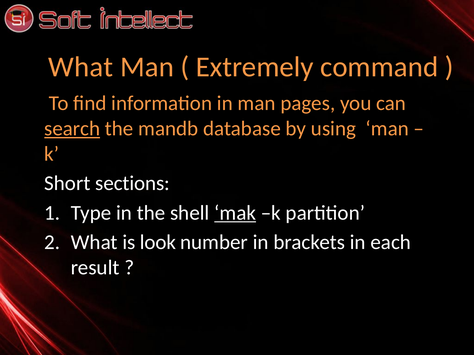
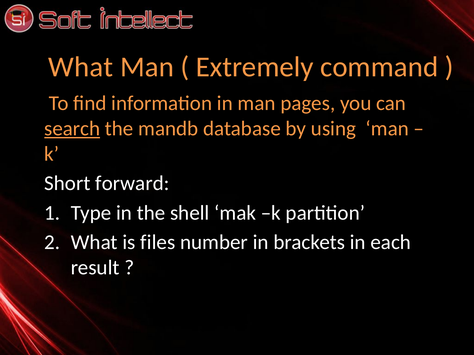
sections: sections -> forward (132, 184)
mak underline: present -> none (235, 213)
look: look -> files (158, 243)
